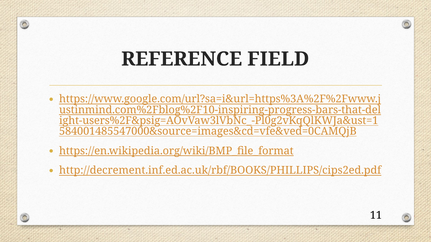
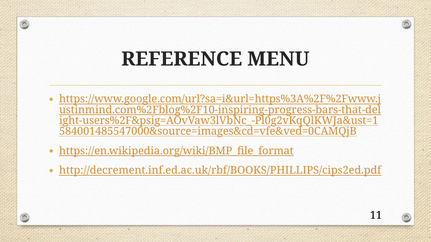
FIELD: FIELD -> MENU (278, 59)
